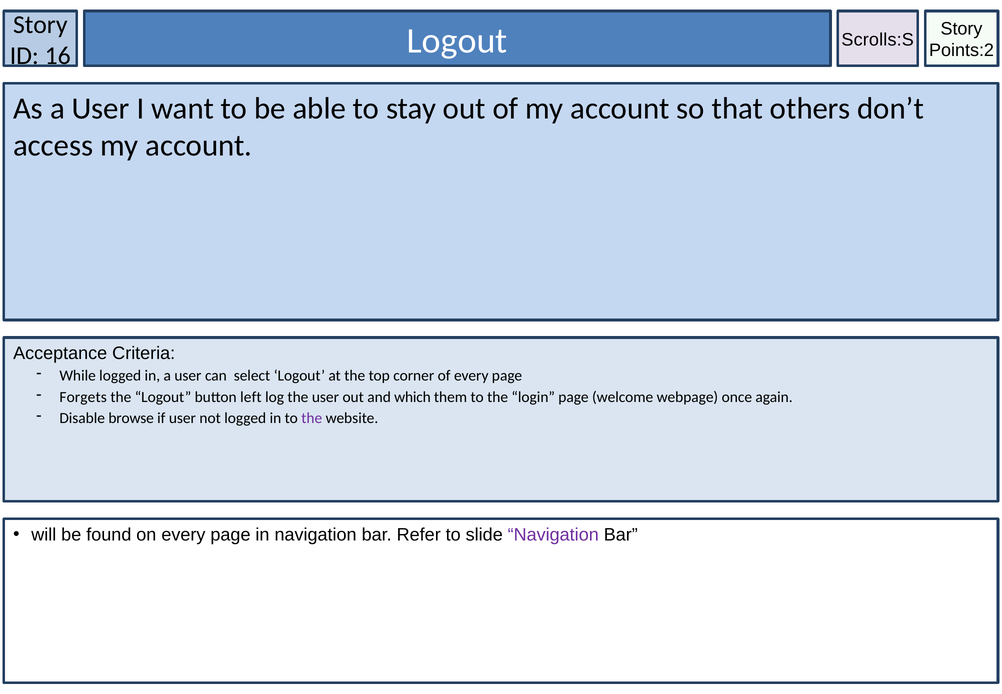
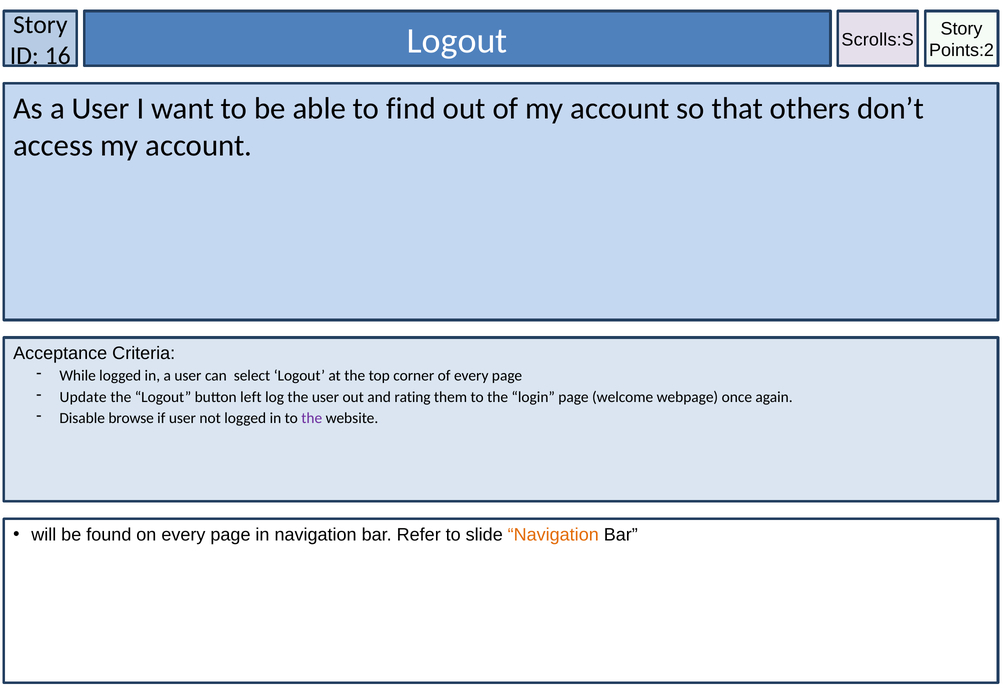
stay: stay -> find (411, 108)
Forgets: Forgets -> Update (83, 397)
which: which -> rating (412, 397)
Navigation colour: purple -> orange (553, 534)
